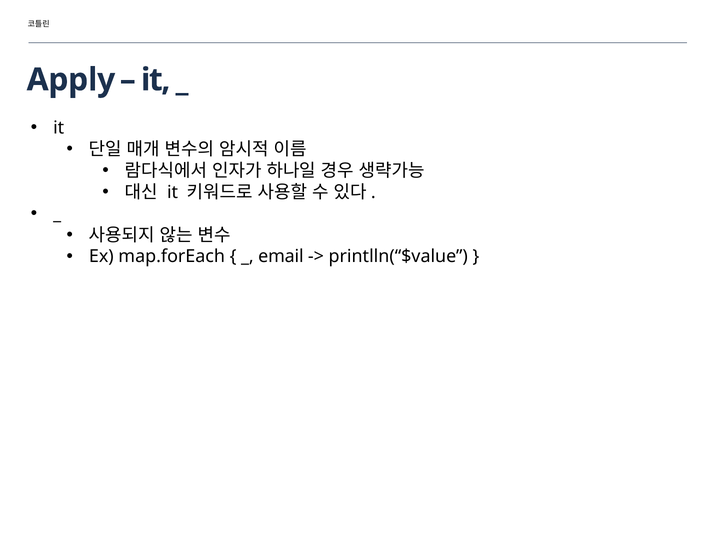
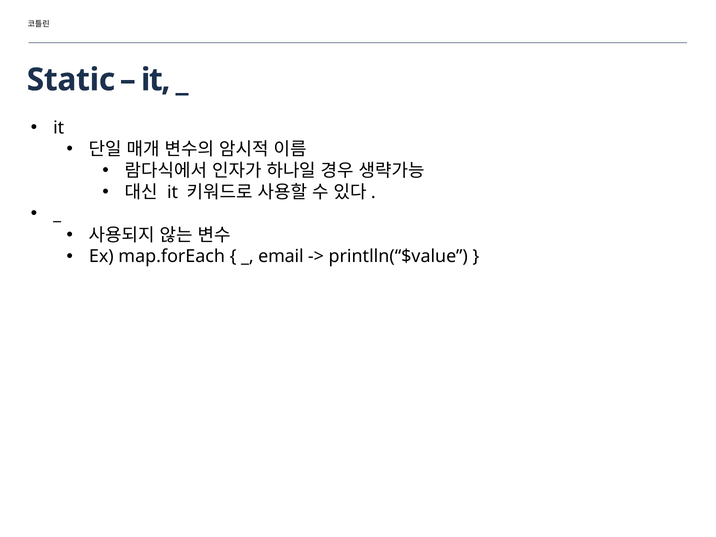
Apply: Apply -> Static (71, 80)
